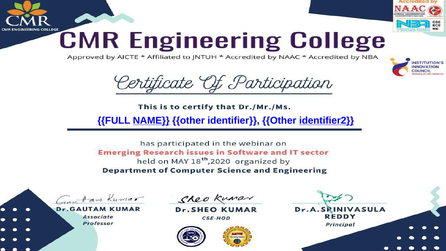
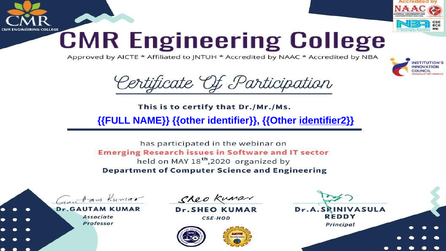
NAME underline: present -> none (151, 121)
